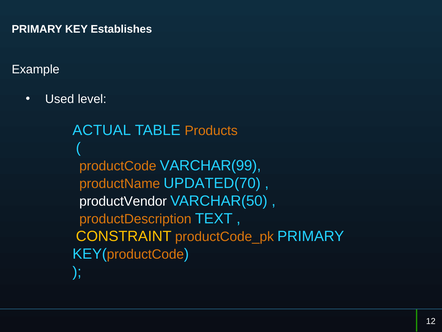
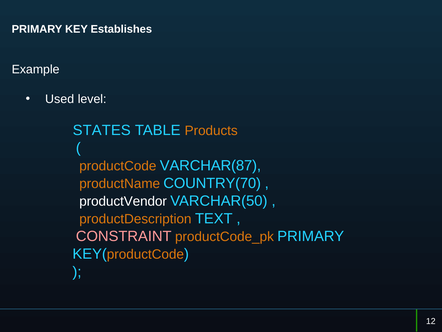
ACTUAL: ACTUAL -> STATES (102, 130)
VARCHAR(99: VARCHAR(99 -> VARCHAR(87 (210, 165)
UPDATED(70: UPDATED(70 -> COUNTRY(70 (212, 183)
CONSTRAINT colour: yellow -> pink (124, 236)
